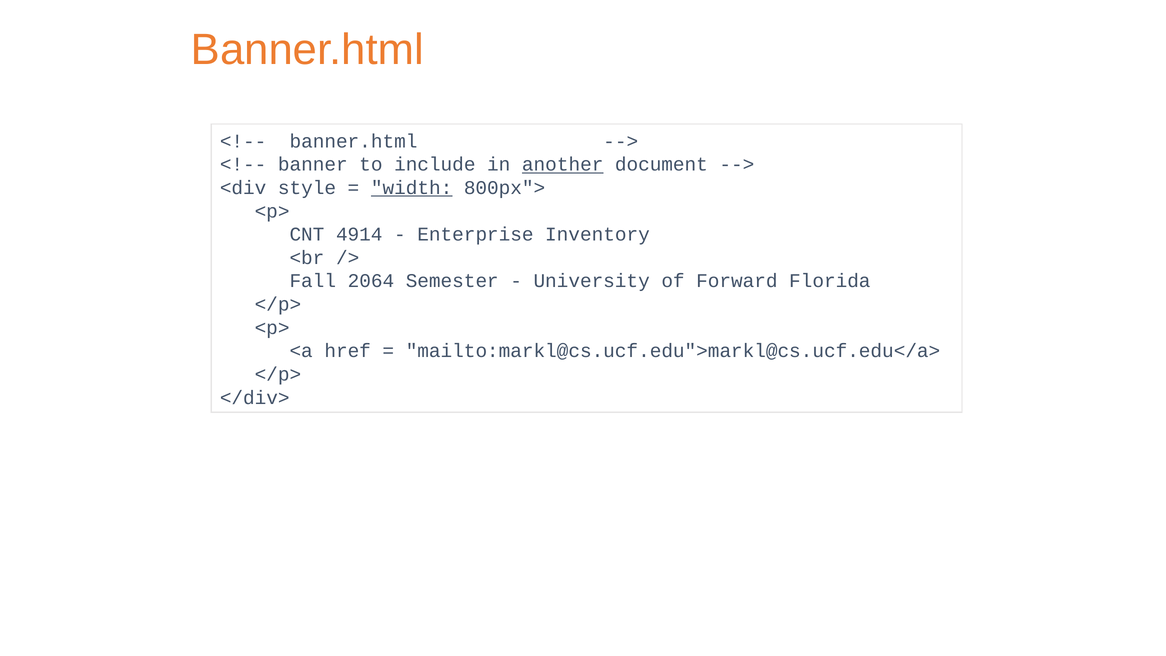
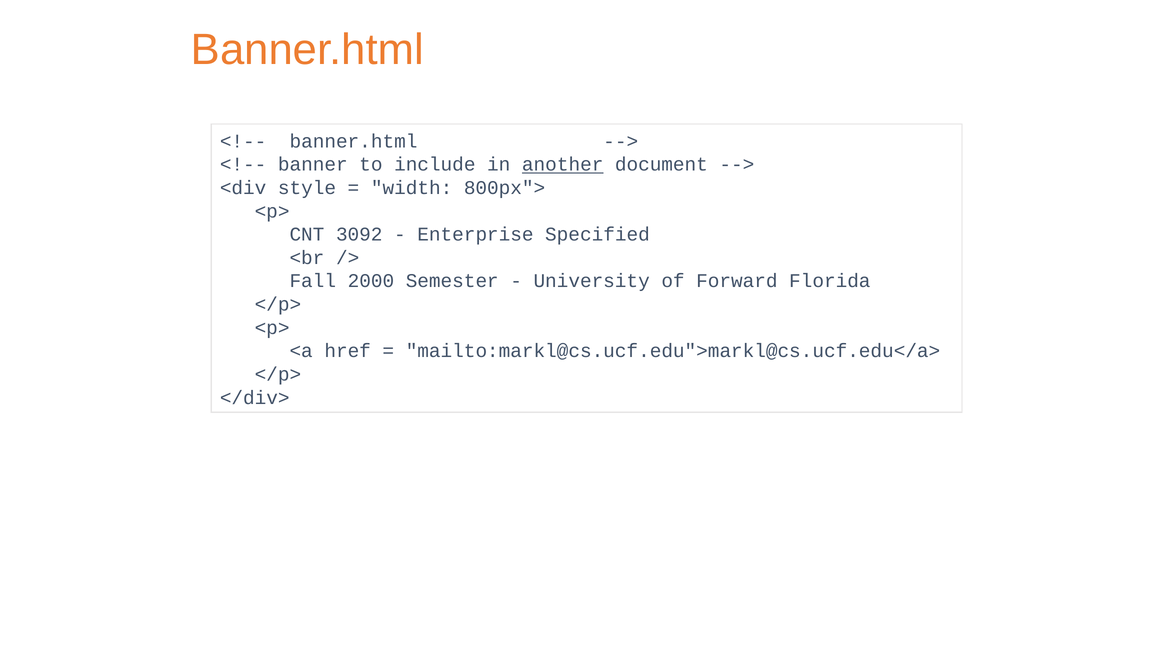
width underline: present -> none (412, 188)
4914: 4914 -> 3092 (359, 234)
Inventory: Inventory -> Specified (597, 234)
2064: 2064 -> 2000 (371, 281)
